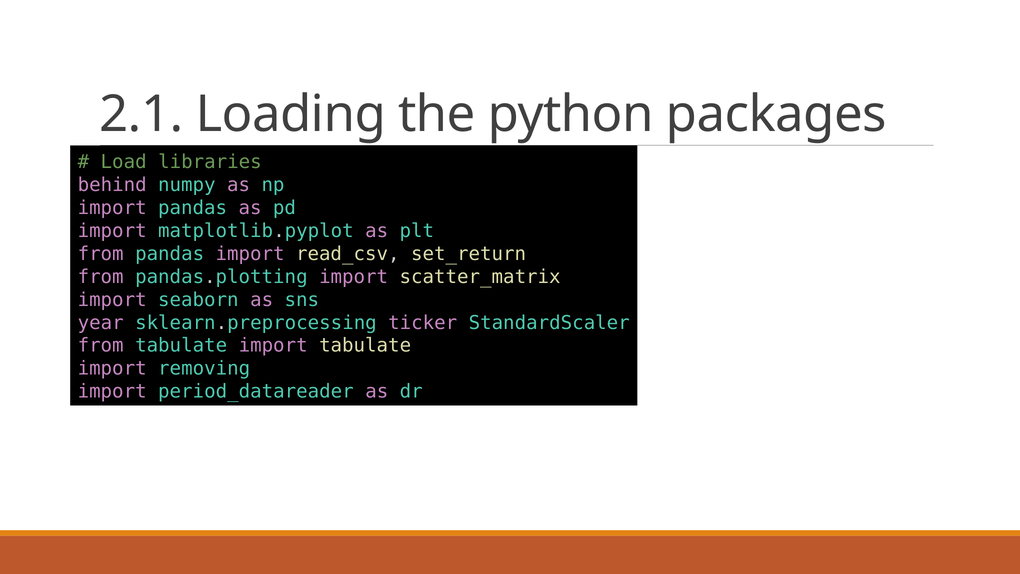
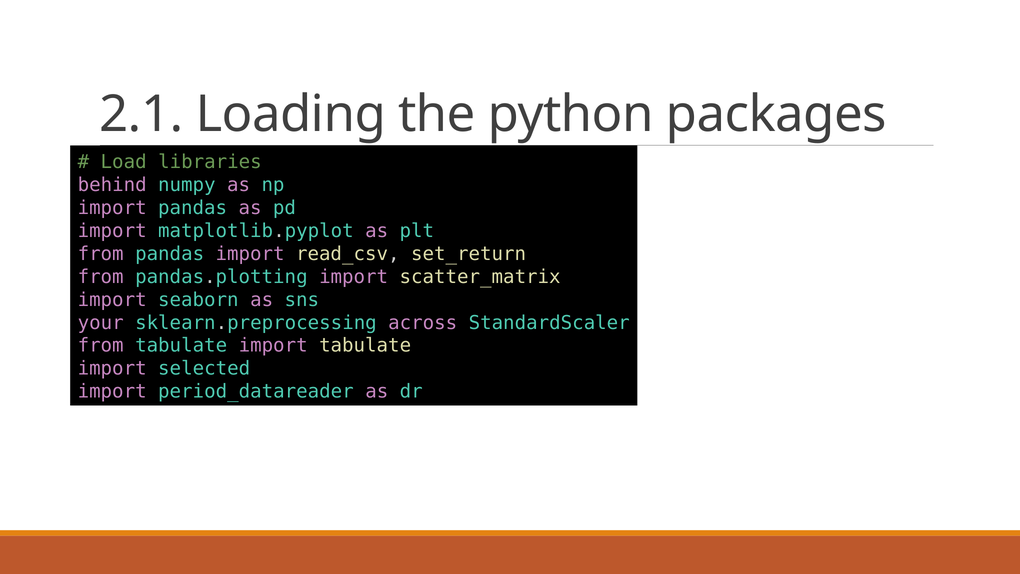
year: year -> your (101, 323)
ticker: ticker -> across (423, 323)
removing: removing -> selected (204, 368)
